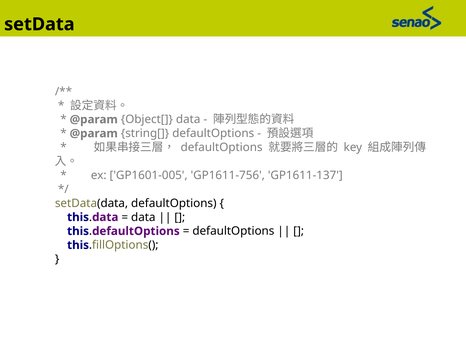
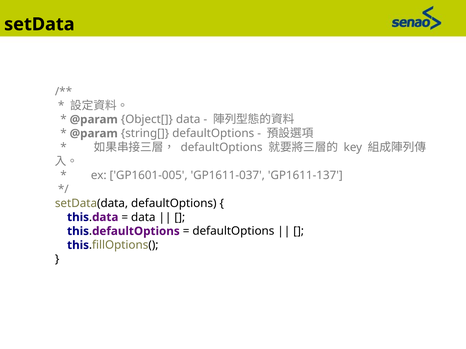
GP1611-756: GP1611-756 -> GP1611-037 (228, 176)
